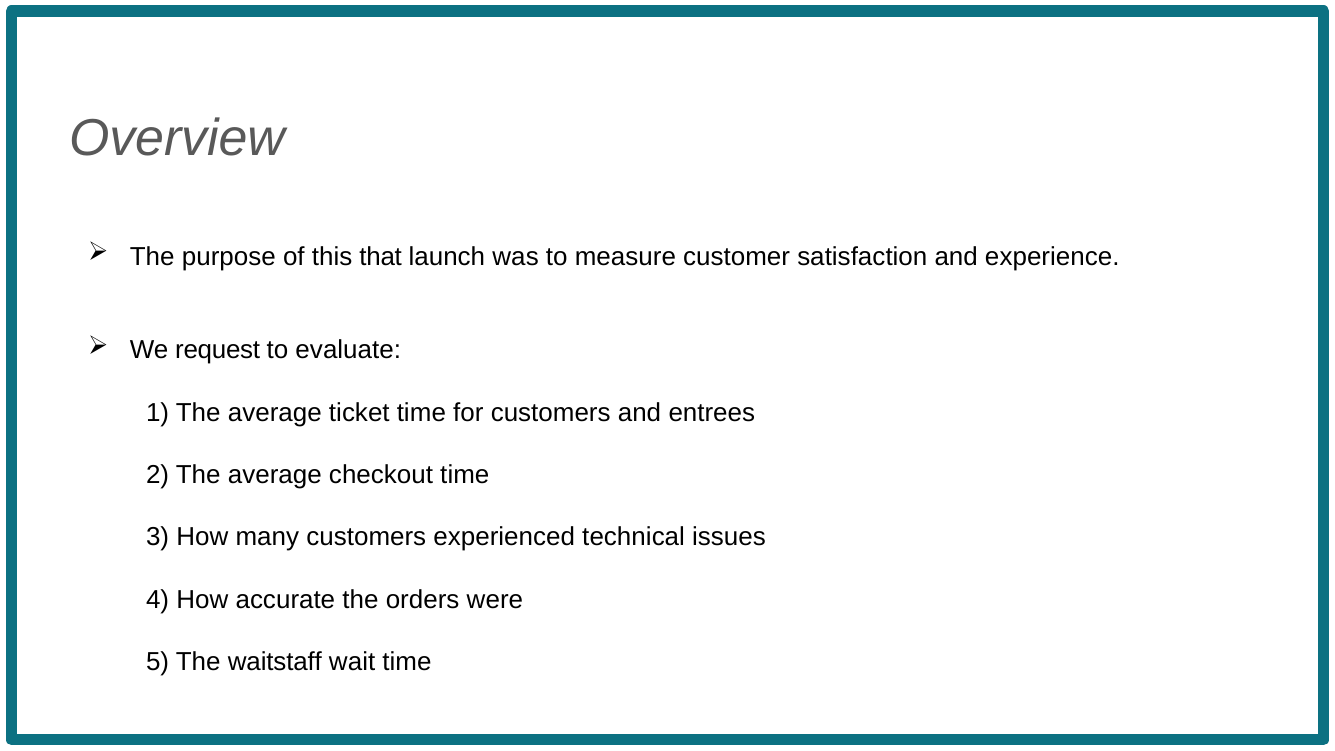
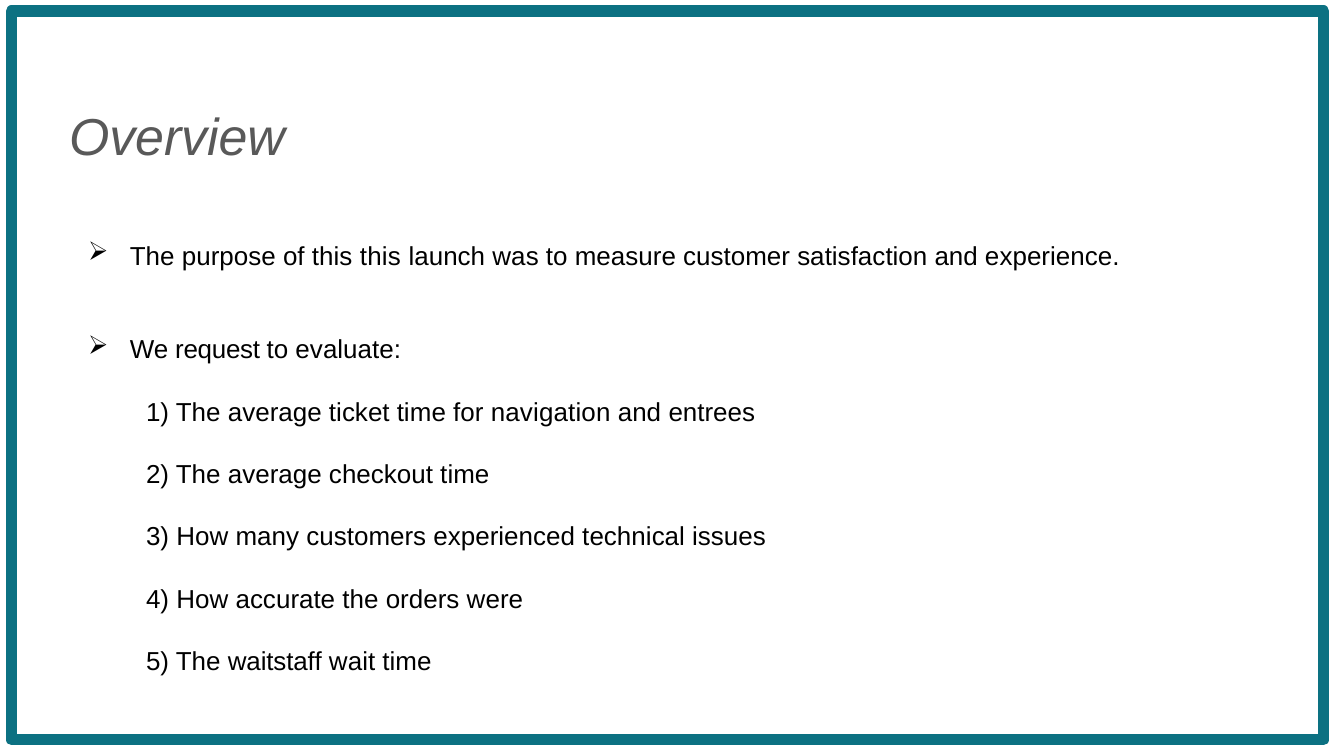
this that: that -> this (380, 257)
for customers: customers -> navigation (551, 412)
